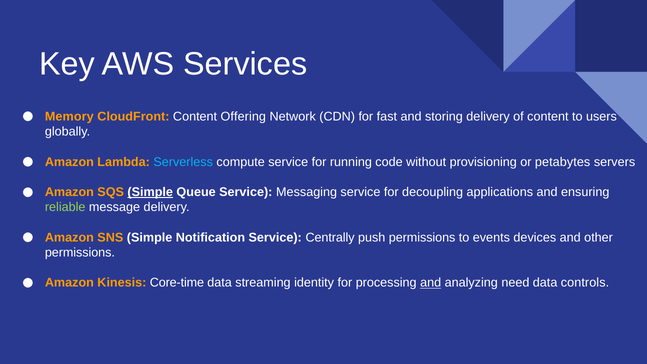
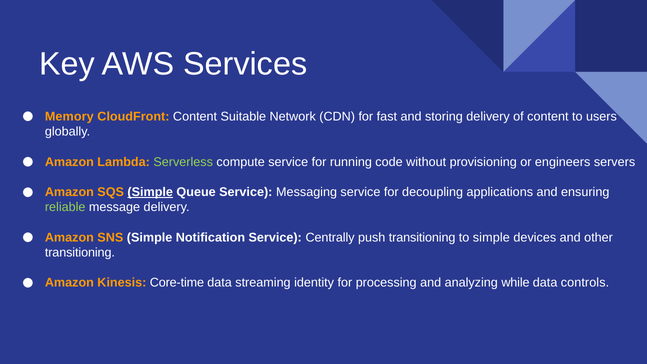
Offering: Offering -> Suitable (243, 117)
Serverless colour: light blue -> light green (183, 162)
petabytes: petabytes -> engineers (563, 162)
push permissions: permissions -> transitioning (422, 237)
to events: events -> simple (491, 237)
permissions: permissions -> transitioning (80, 252)
and underline: present -> none (431, 283)
need: need -> while (515, 283)
